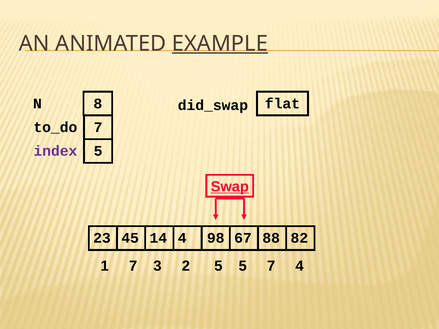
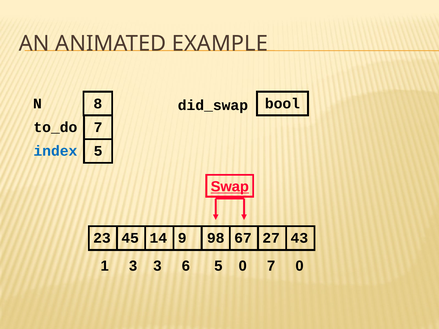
EXAMPLE underline: present -> none (220, 44)
flat: flat -> bool (282, 104)
index colour: purple -> blue (55, 151)
45 4: 4 -> 9 (182, 238)
88: 88 -> 27 (271, 238)
82: 82 -> 43 (299, 238)
1 7: 7 -> 3 (133, 266)
2: 2 -> 6 (186, 266)
5 5: 5 -> 0 (243, 266)
7 4: 4 -> 0 (300, 266)
